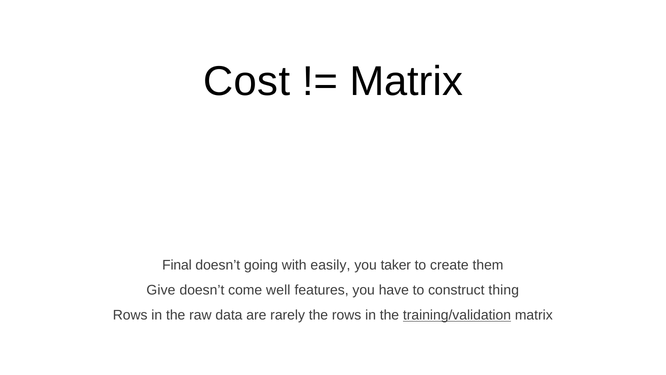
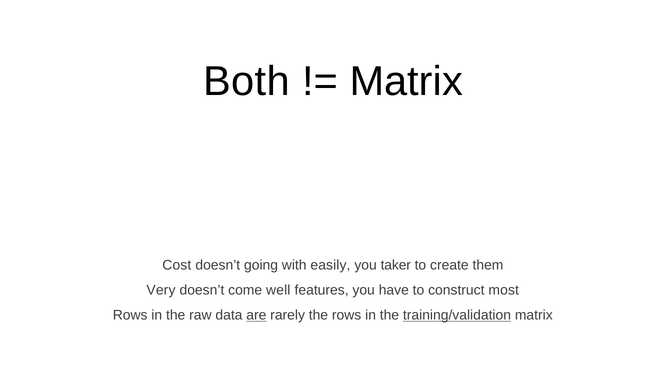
Cost: Cost -> Both (247, 82)
Final: Final -> Cost (177, 265)
Give: Give -> Very (161, 290)
thing: thing -> most (504, 290)
are underline: none -> present (256, 315)
